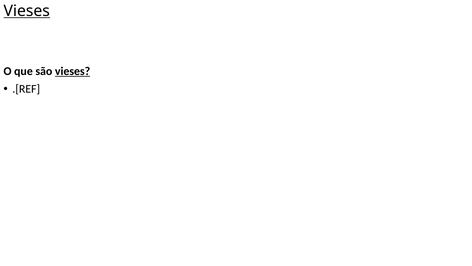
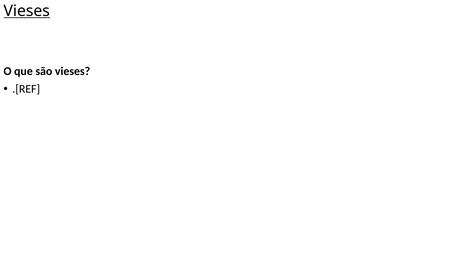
vieses underline: present -> none (73, 71)
